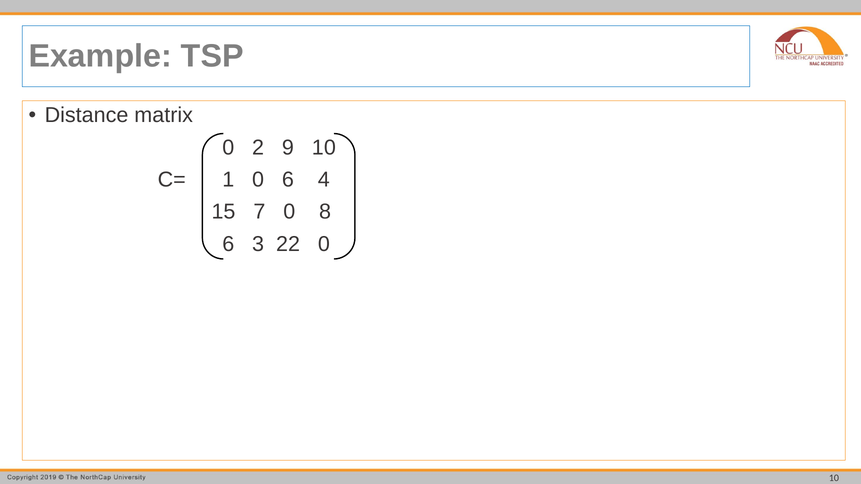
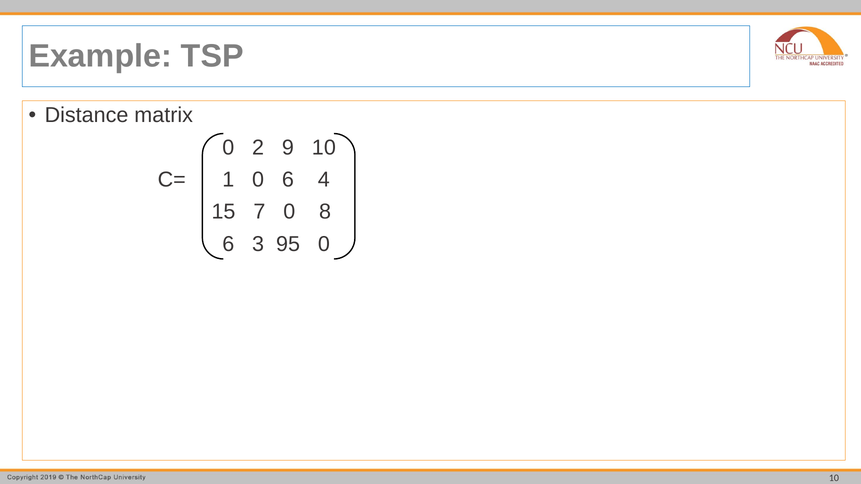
22: 22 -> 95 (288, 244)
